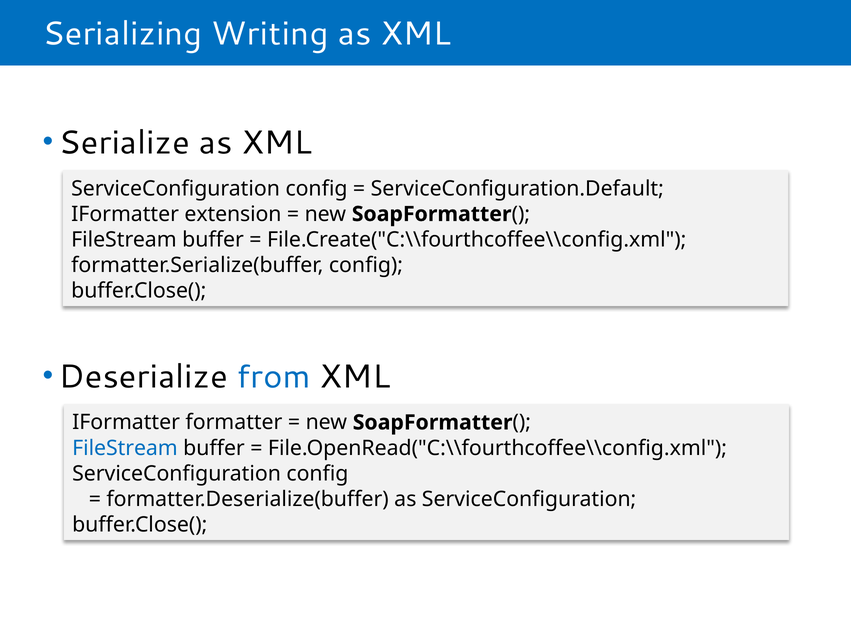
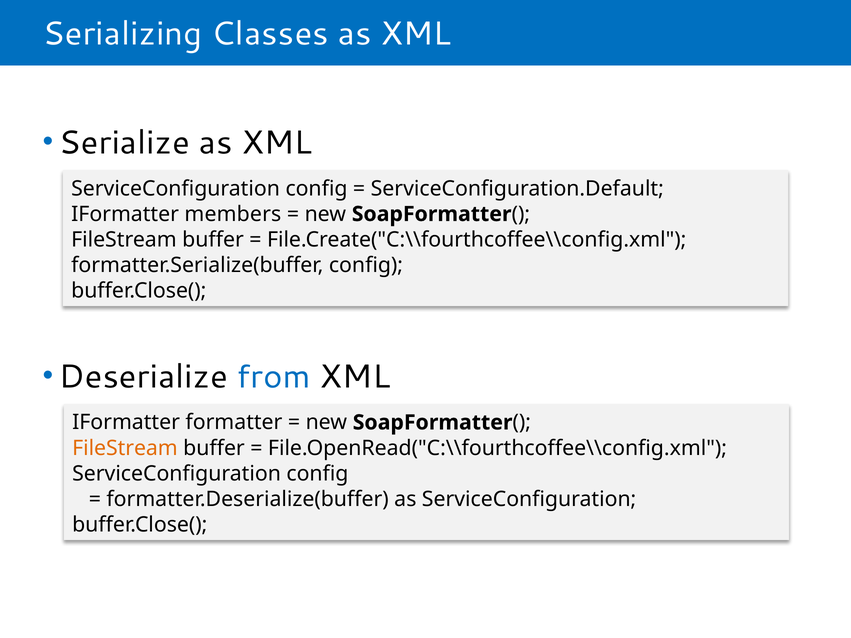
Writing: Writing -> Classes (270, 34)
extension: extension -> members (233, 214)
FileStream colour: blue -> orange (125, 448)
